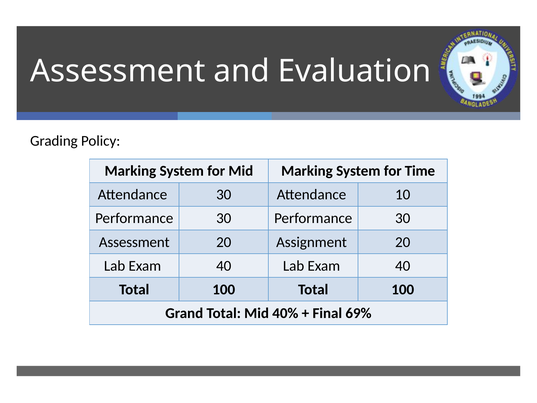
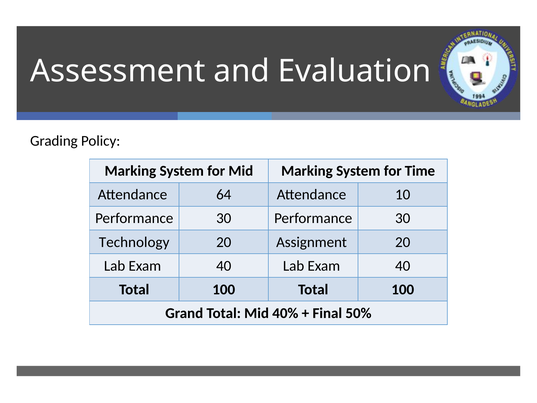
Attendance 30: 30 -> 64 (224, 195)
Assessment: Assessment -> Technology (134, 242)
69%: 69% -> 50% (358, 313)
